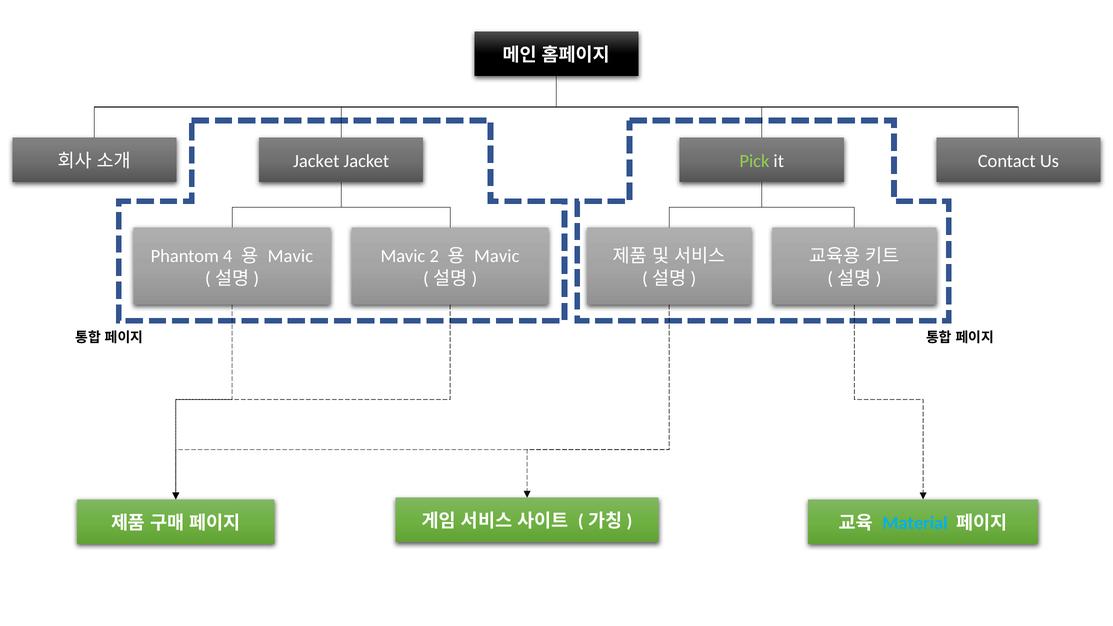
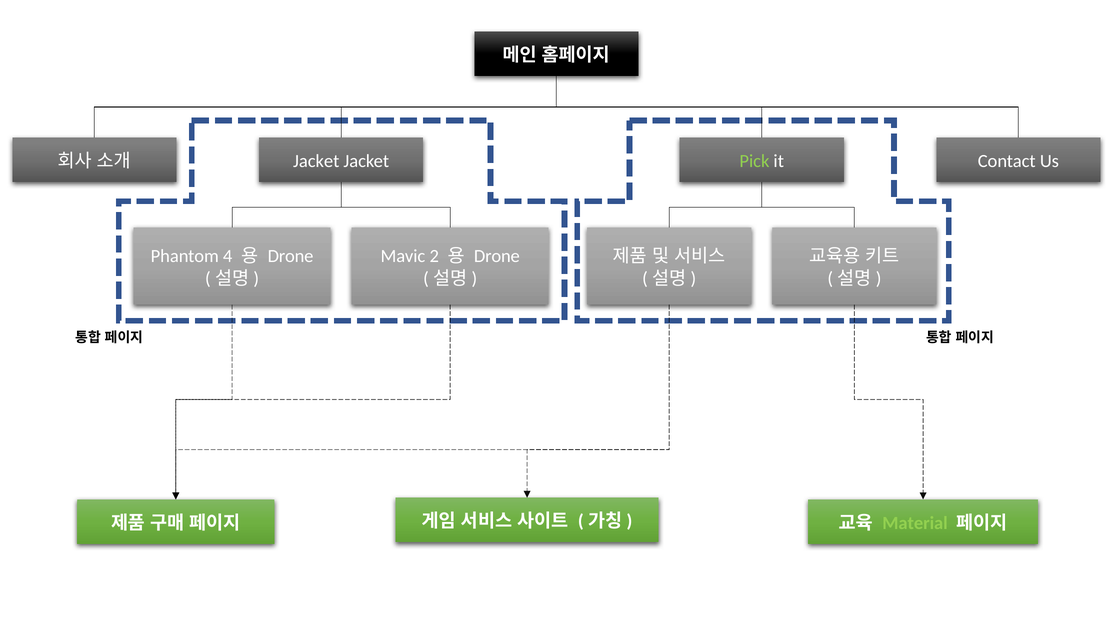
Mavic: Mavic -> Drone (291, 256)
Mavic: Mavic -> Drone (497, 256)
Material colour: light blue -> light green (915, 523)
